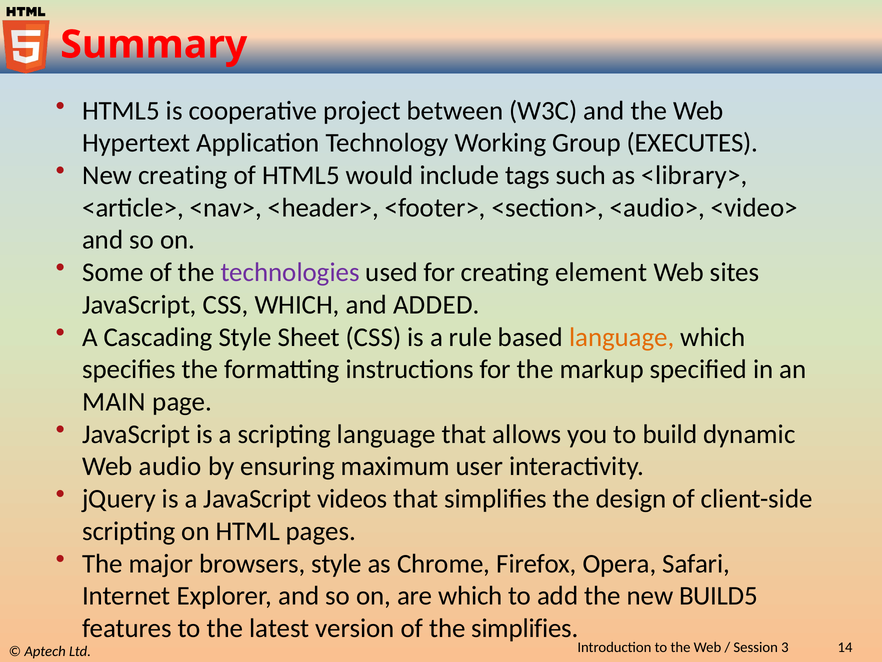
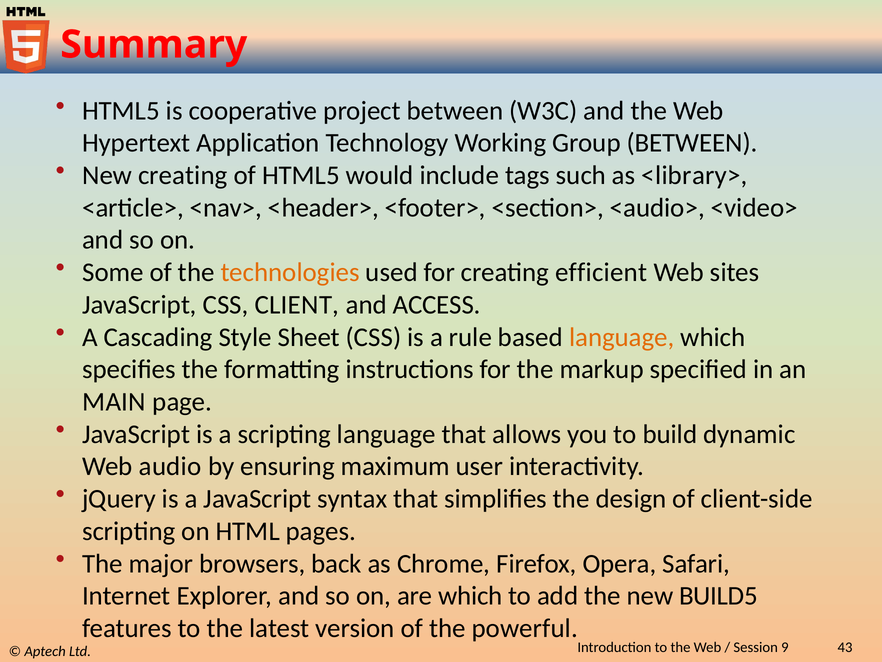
Group EXECUTES: EXECUTES -> BETWEEN (692, 143)
technologies colour: purple -> orange (290, 272)
element: element -> efficient (601, 272)
CSS WHICH: WHICH -> CLIENT (297, 305)
ADDED: ADDED -> ACCESS (437, 305)
videos: videos -> syntax (352, 499)
browsers style: style -> back (336, 563)
the simplifies: simplifies -> powerful (525, 628)
3: 3 -> 9 (785, 647)
14: 14 -> 43 (845, 647)
